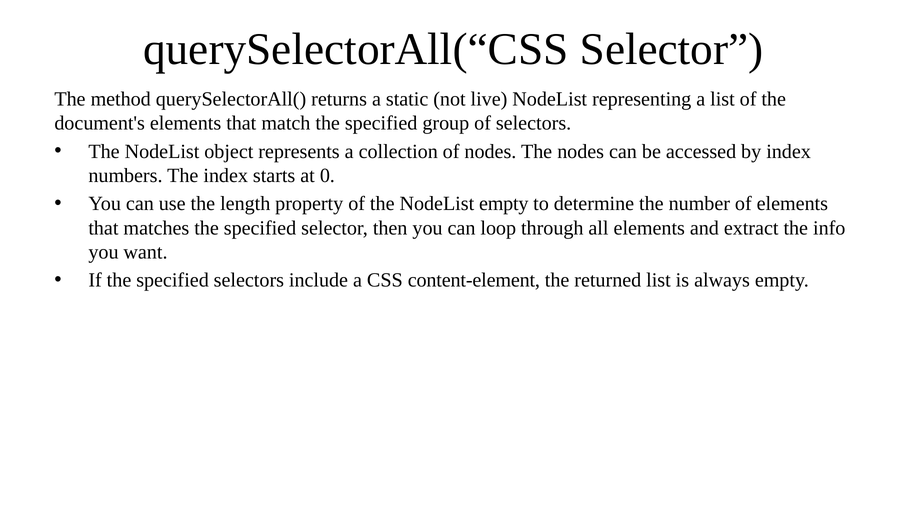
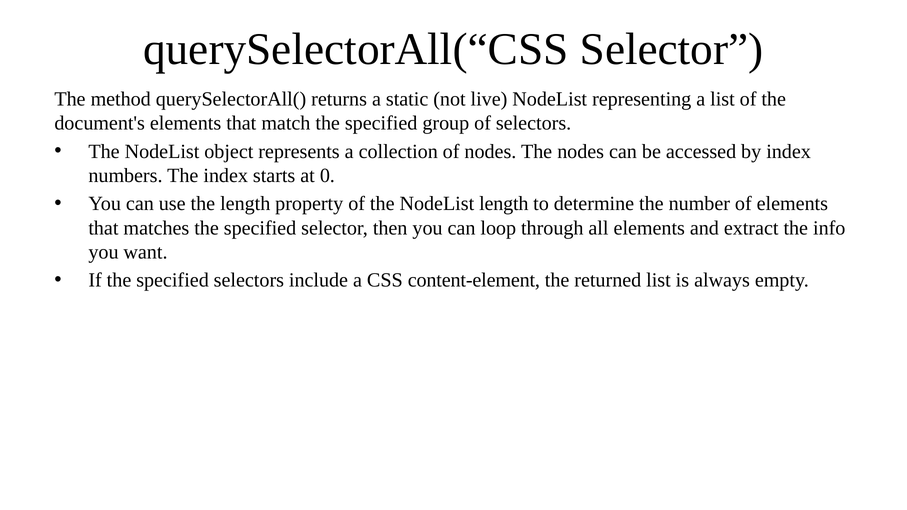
NodeList empty: empty -> length (504, 204)
